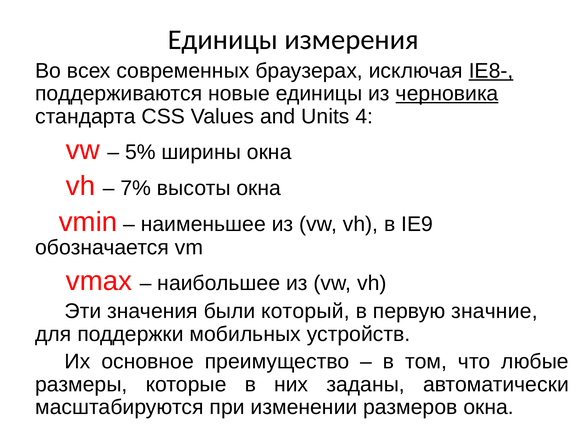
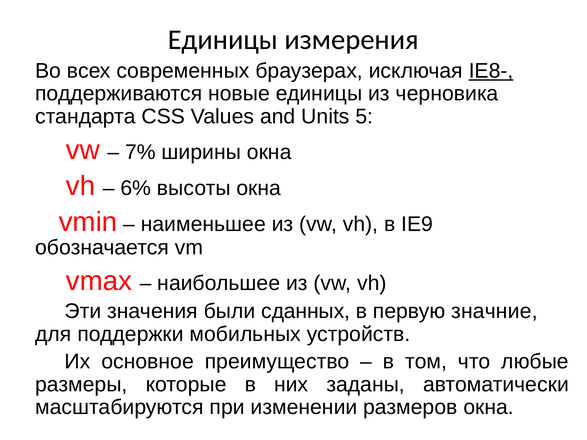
черновика underline: present -> none (447, 94)
4: 4 -> 5 (364, 117)
5%: 5% -> 7% (140, 152)
7%: 7% -> 6% (136, 188)
который: который -> сданных (306, 311)
